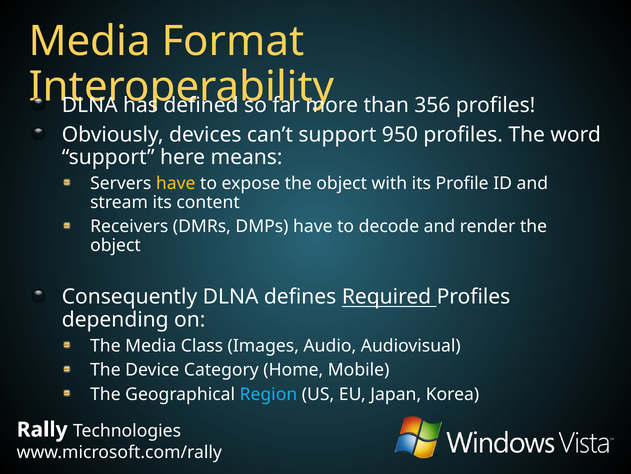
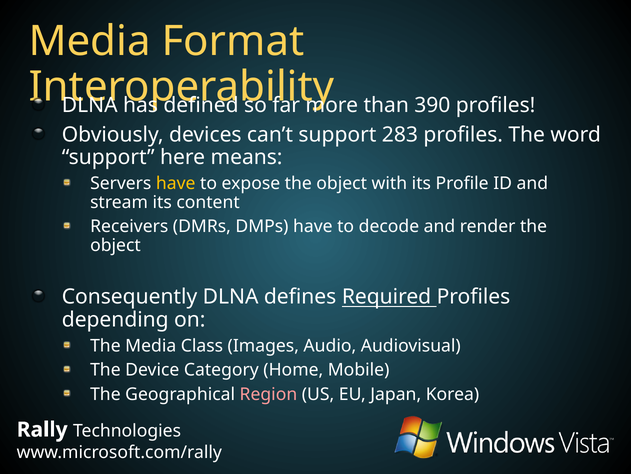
356: 356 -> 390 (432, 105)
950: 950 -> 283 (400, 134)
Region colour: light blue -> pink (268, 394)
